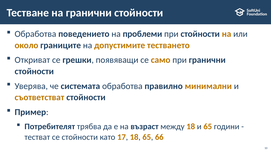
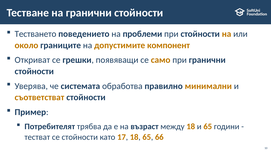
Обработва: Обработва -> Тестването (35, 34)
тестването: тестването -> компонент (168, 45)
